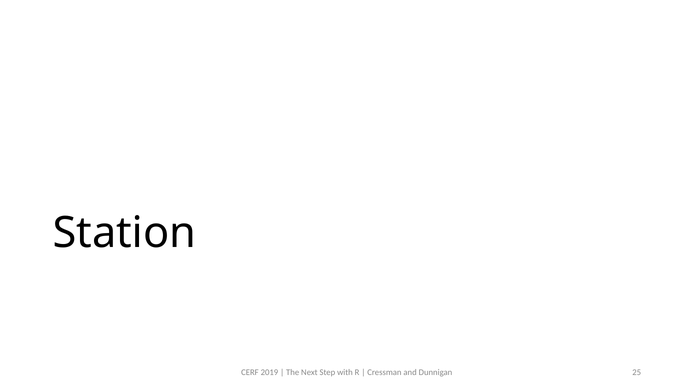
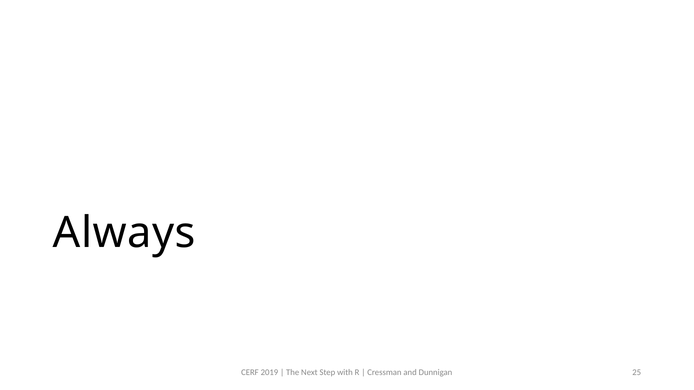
Station: Station -> Always (124, 233)
